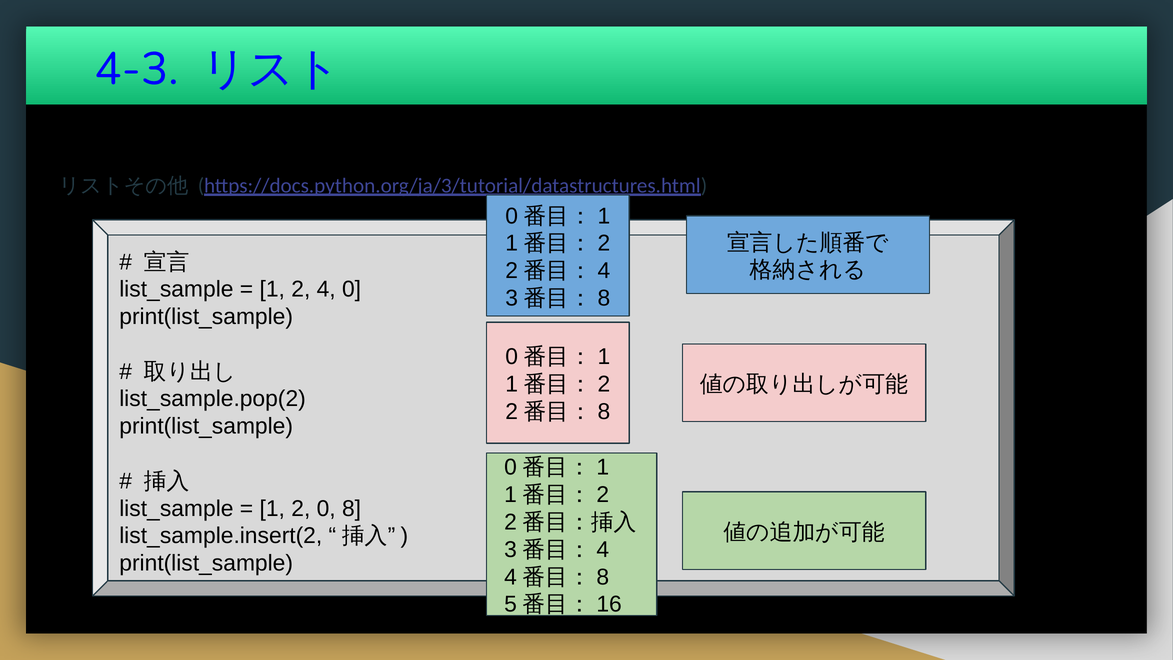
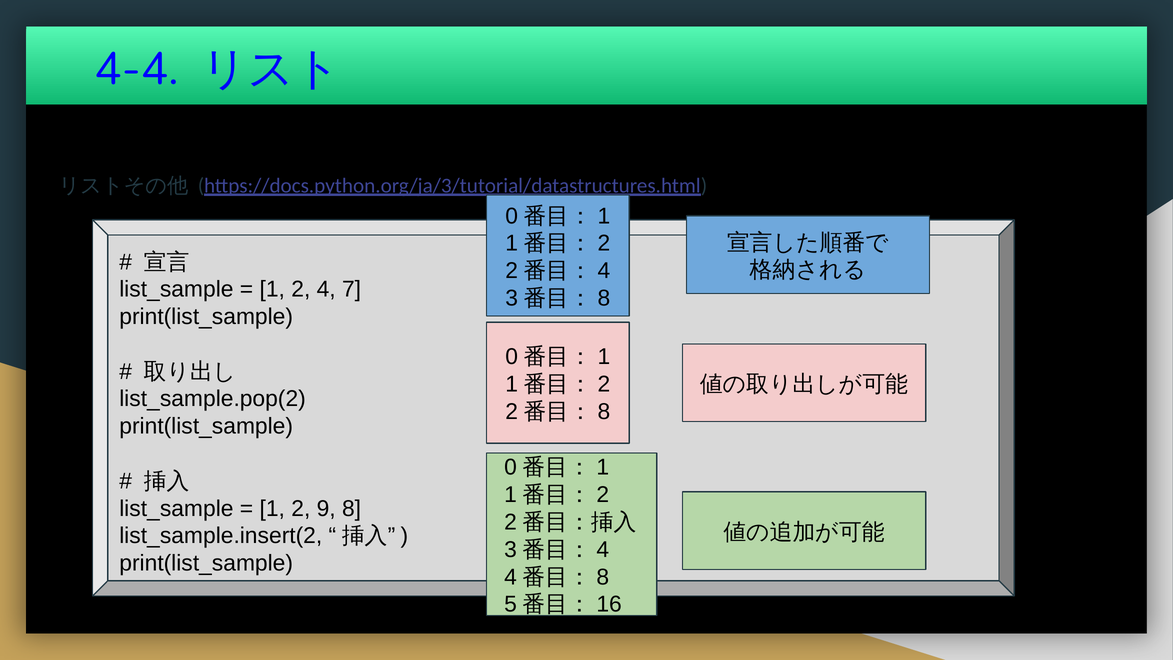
4-3: 4-3 -> 4-4 (136, 69)
4 0: 0 -> 7 (352, 289)
2 0: 0 -> 9 (326, 508)
